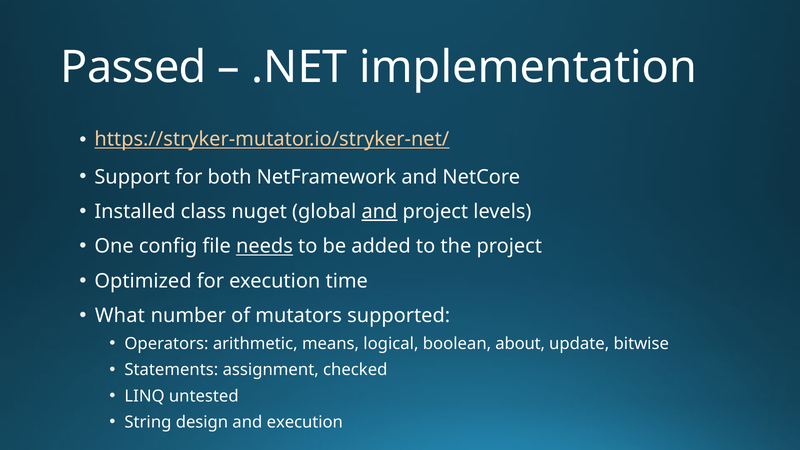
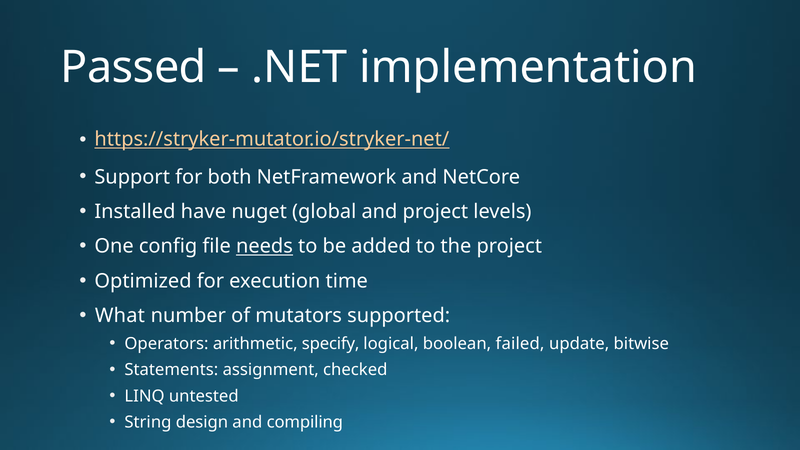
class: class -> have (203, 212)
and underline: present -> none (379, 212)
means: means -> specify (331, 344)
about: about -> failed (520, 344)
and execution: execution -> compiling (305, 422)
